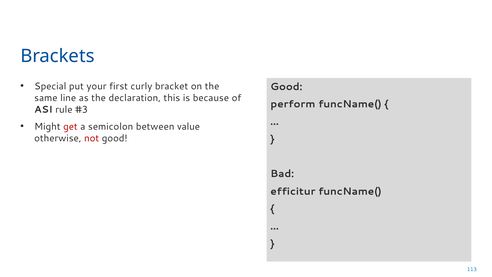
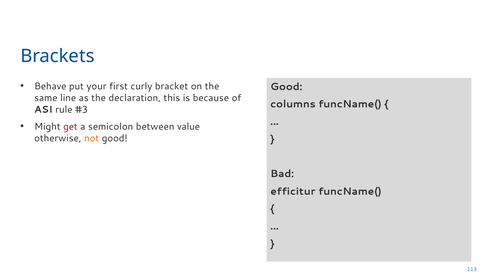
Special: Special -> Behave (50, 86)
perform: perform -> columns (293, 104)
not colour: red -> orange (92, 138)
